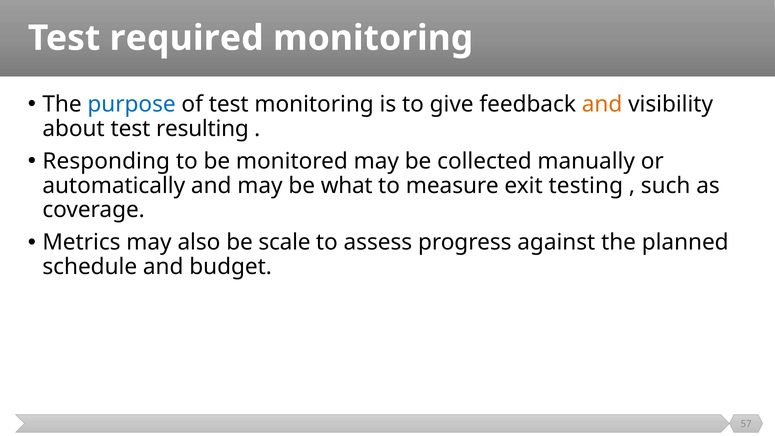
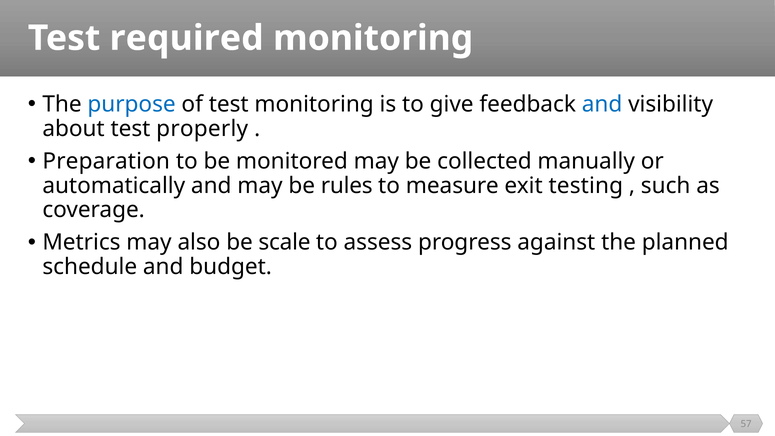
and colour: orange -> blue (602, 104)
resulting: resulting -> properly (202, 129)
Responding: Responding -> Preparation (106, 161)
what: what -> rules (347, 186)
